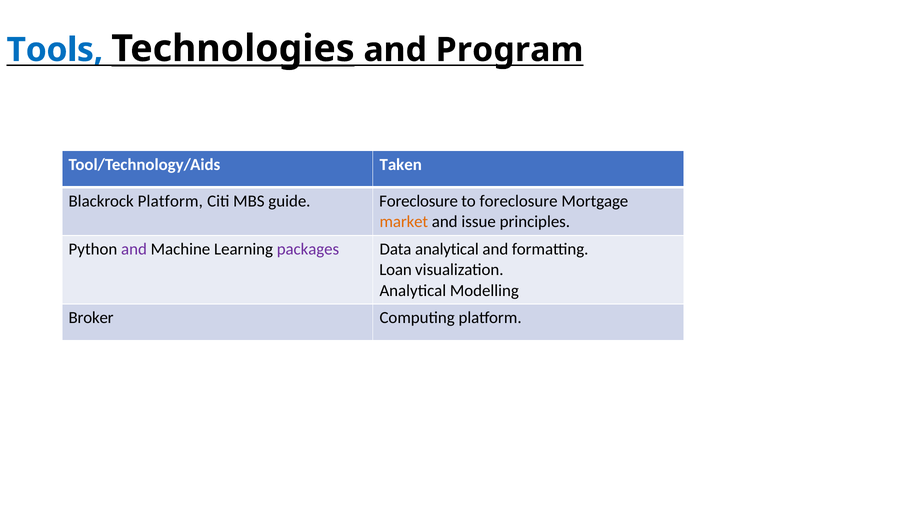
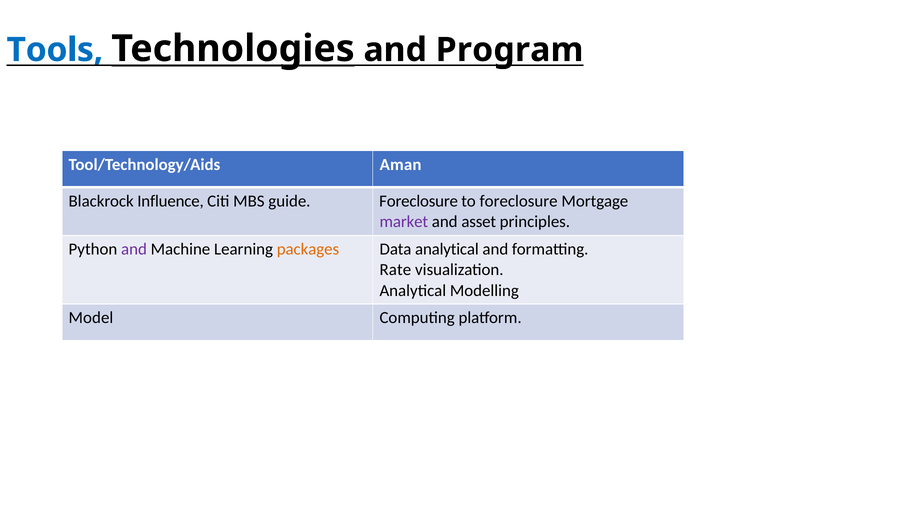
Taken: Taken -> Aman (401, 165)
Blackrock Platform: Platform -> Influence (171, 201)
market colour: orange -> purple (404, 222)
issue: issue -> asset (479, 222)
packages colour: purple -> orange (308, 249)
Loan: Loan -> Rate (395, 270)
Broker: Broker -> Model (91, 318)
